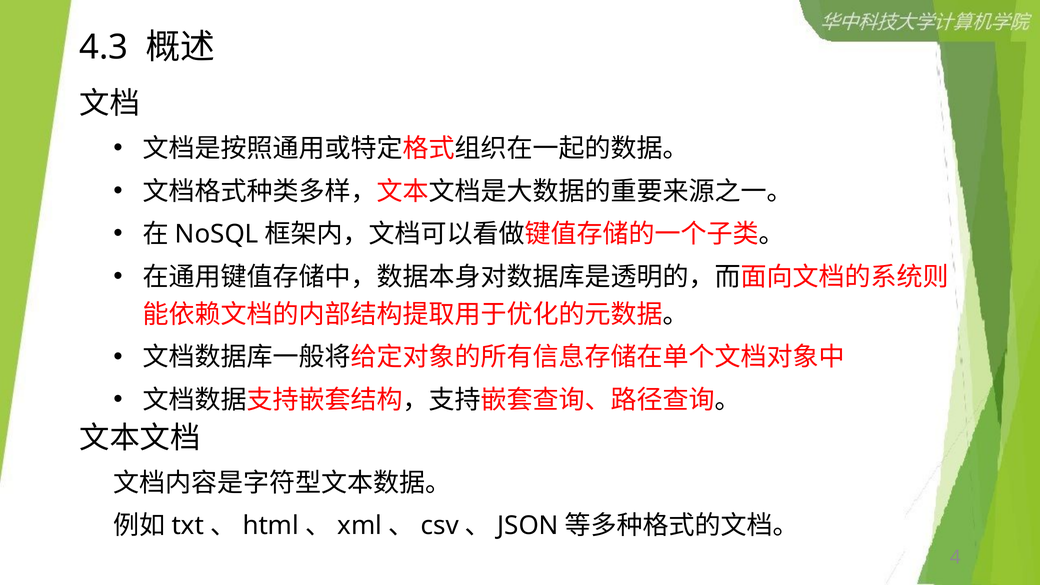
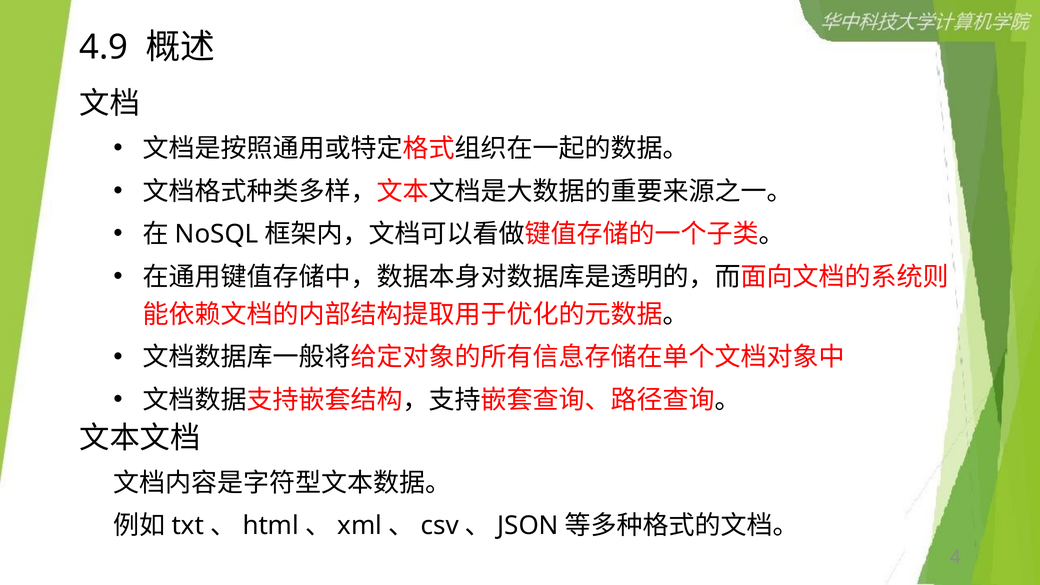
4.3: 4.3 -> 4.9 (104, 47)
